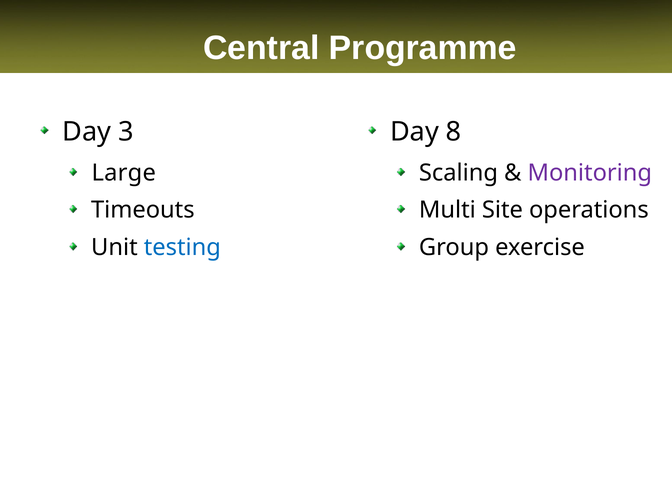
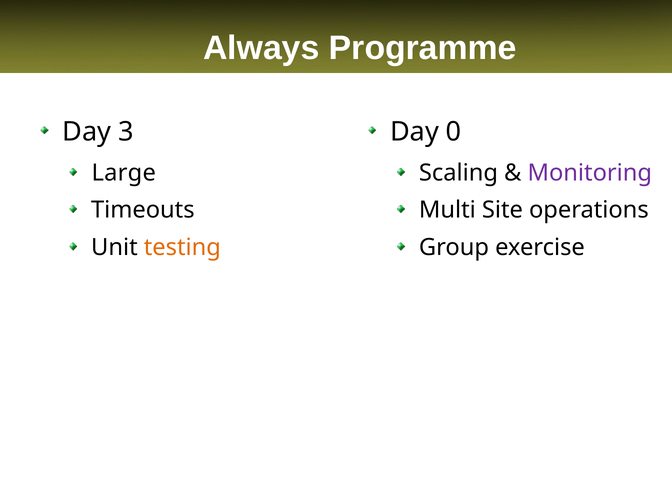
Central: Central -> Always (261, 48)
8: 8 -> 0 (454, 132)
testing colour: blue -> orange (182, 247)
